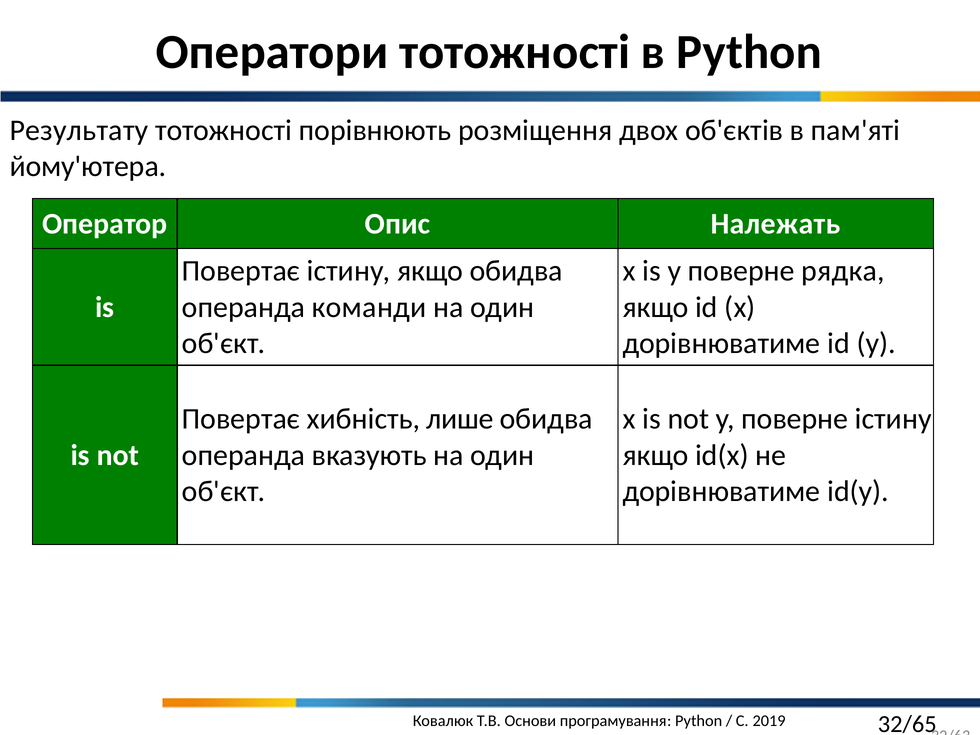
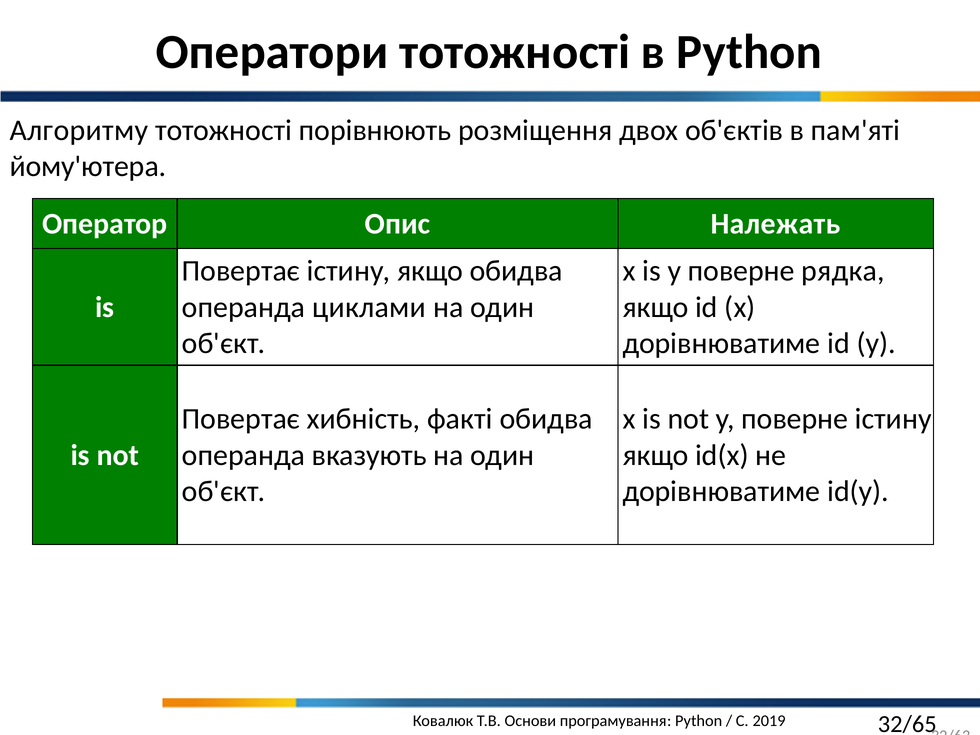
Результату: Результату -> Алгоритму (79, 131)
команди: команди -> циклами (369, 307)
лише: лише -> факті (460, 419)
